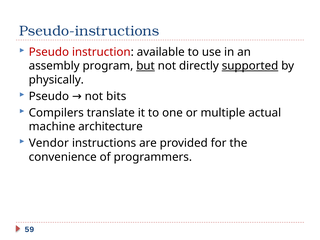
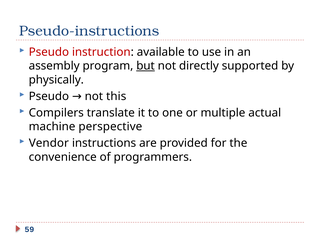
supported underline: present -> none (250, 66)
bits: bits -> this (116, 96)
architecture: architecture -> perspective (110, 127)
